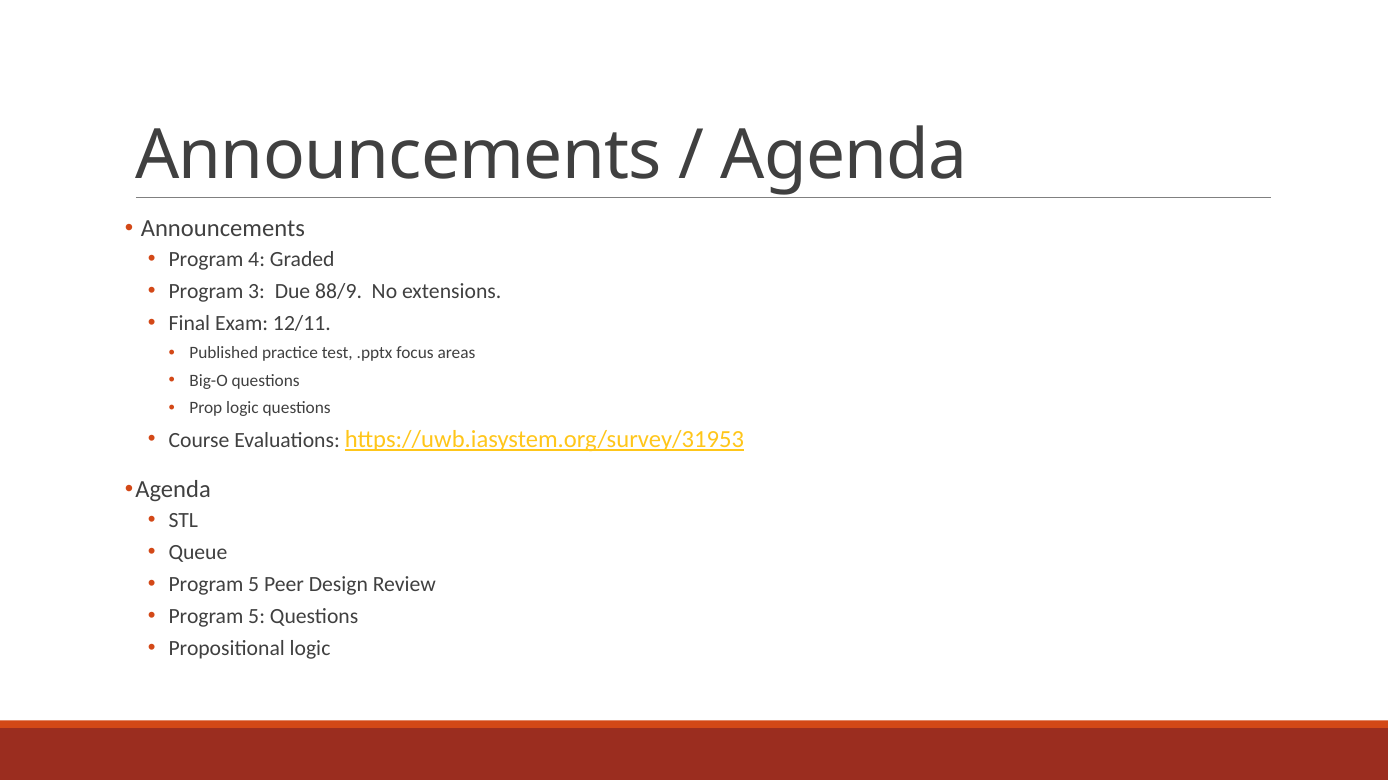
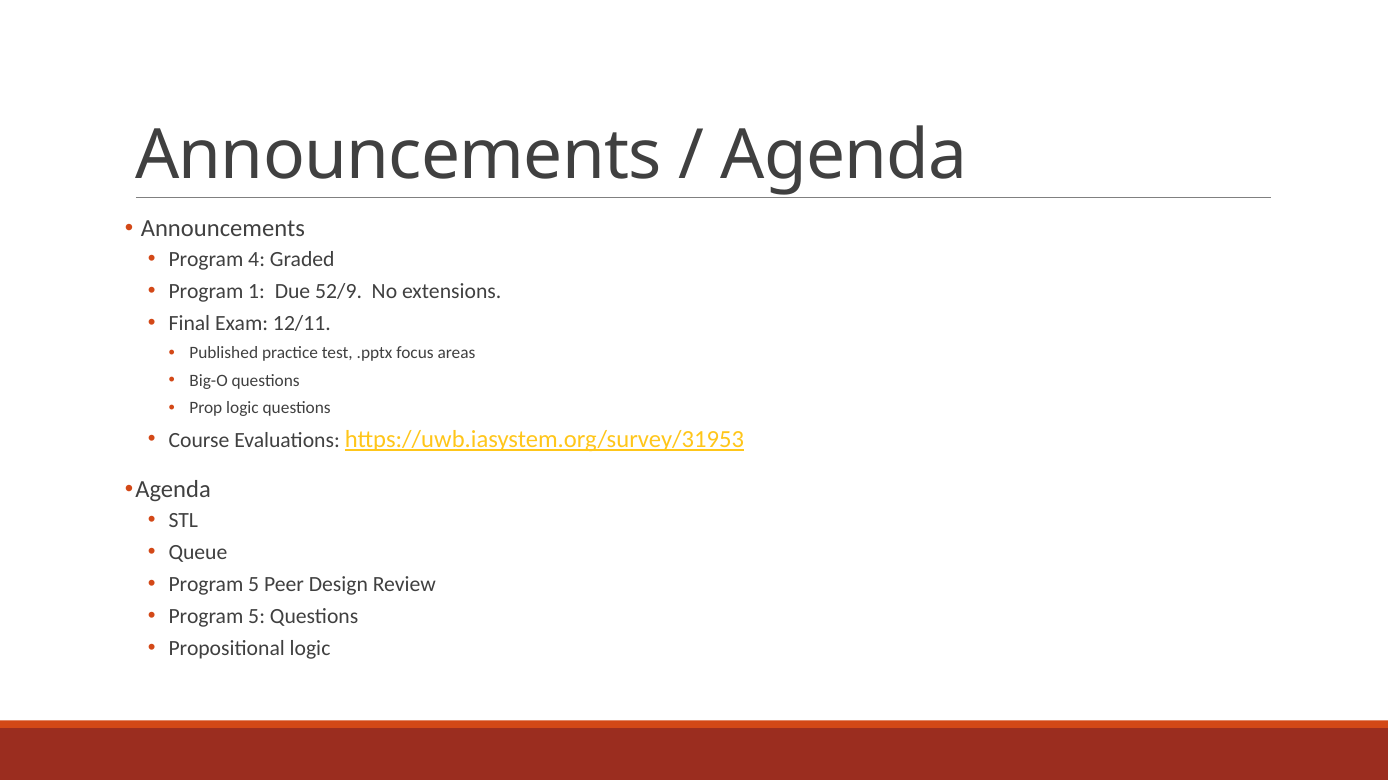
3: 3 -> 1 (257, 291)
88/9: 88/9 -> 52/9 (339, 291)
